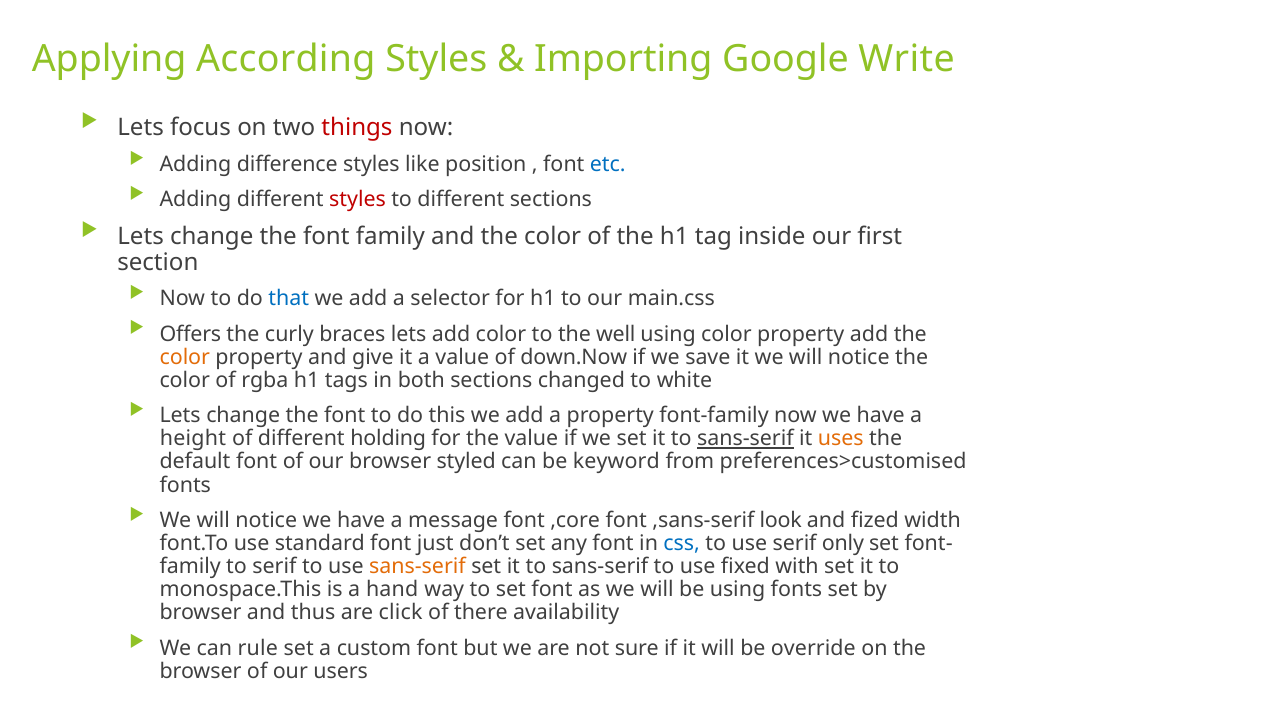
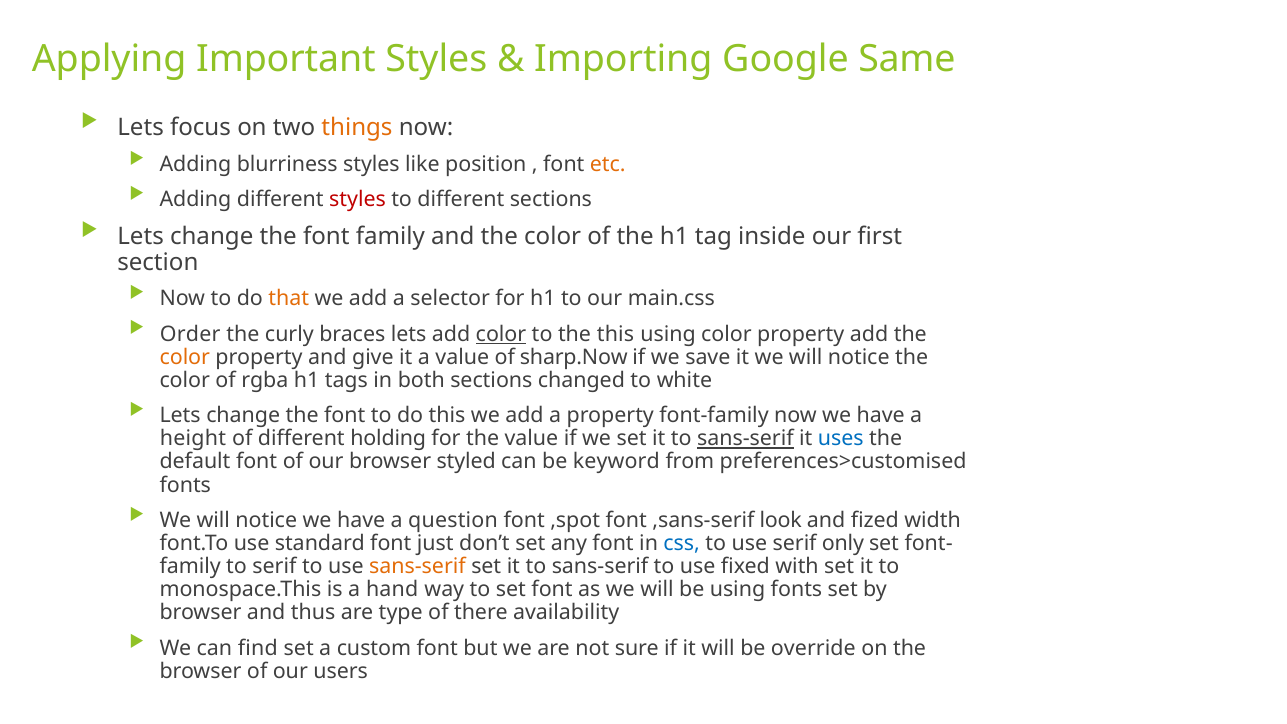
According: According -> Important (286, 59)
Write: Write -> Same (907, 59)
things colour: red -> orange (357, 128)
difference: difference -> blurriness (287, 164)
etc colour: blue -> orange (608, 164)
that colour: blue -> orange (289, 299)
Offers: Offers -> Order (190, 334)
color underline: none -> present (501, 334)
the well: well -> this (616, 334)
down.Now: down.Now -> sharp.Now (574, 357)
uses colour: orange -> blue (841, 439)
message: message -> question (453, 520)
,core: ,core -> ,spot (575, 520)
click: click -> type (401, 613)
rule: rule -> find (258, 648)
